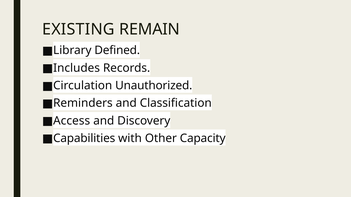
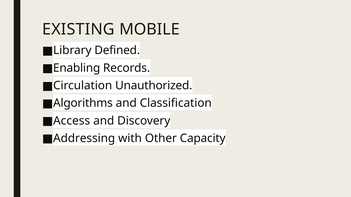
REMAIN: REMAIN -> MOBILE (150, 29)
Includes: Includes -> Enabling (77, 68)
Reminders: Reminders -> Algorithms (83, 103)
Capabilities: Capabilities -> Addressing (84, 139)
